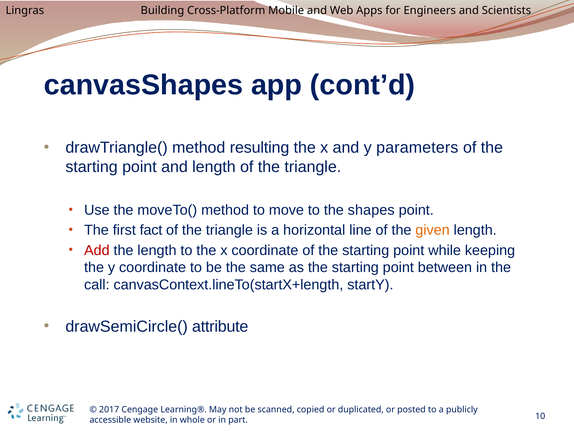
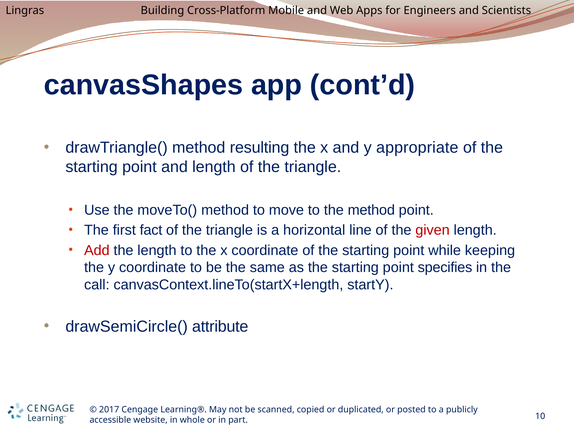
parameters: parameters -> appropriate (417, 147)
the shapes: shapes -> method (371, 210)
given colour: orange -> red (433, 230)
between: between -> specifies (445, 267)
